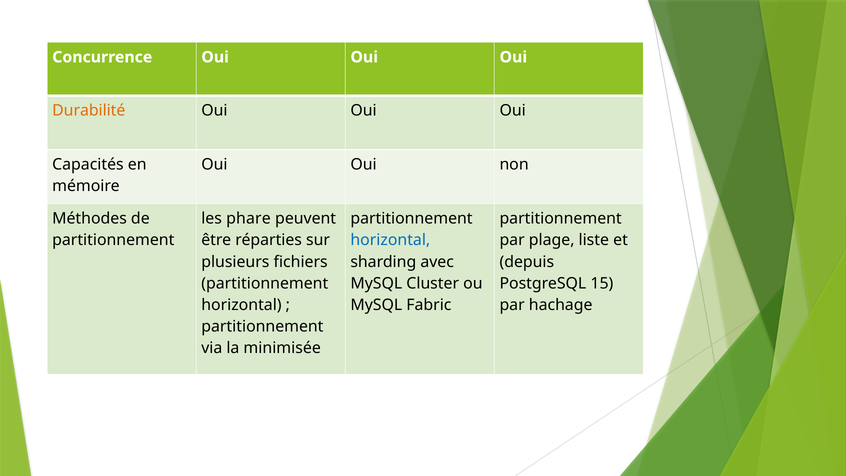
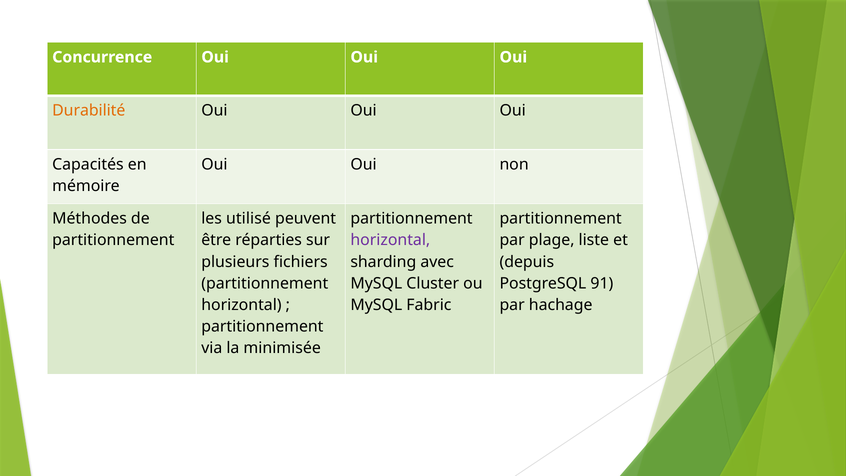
phare: phare -> utilisé (248, 219)
horizontal colour: blue -> purple (390, 240)
15: 15 -> 91 (602, 283)
